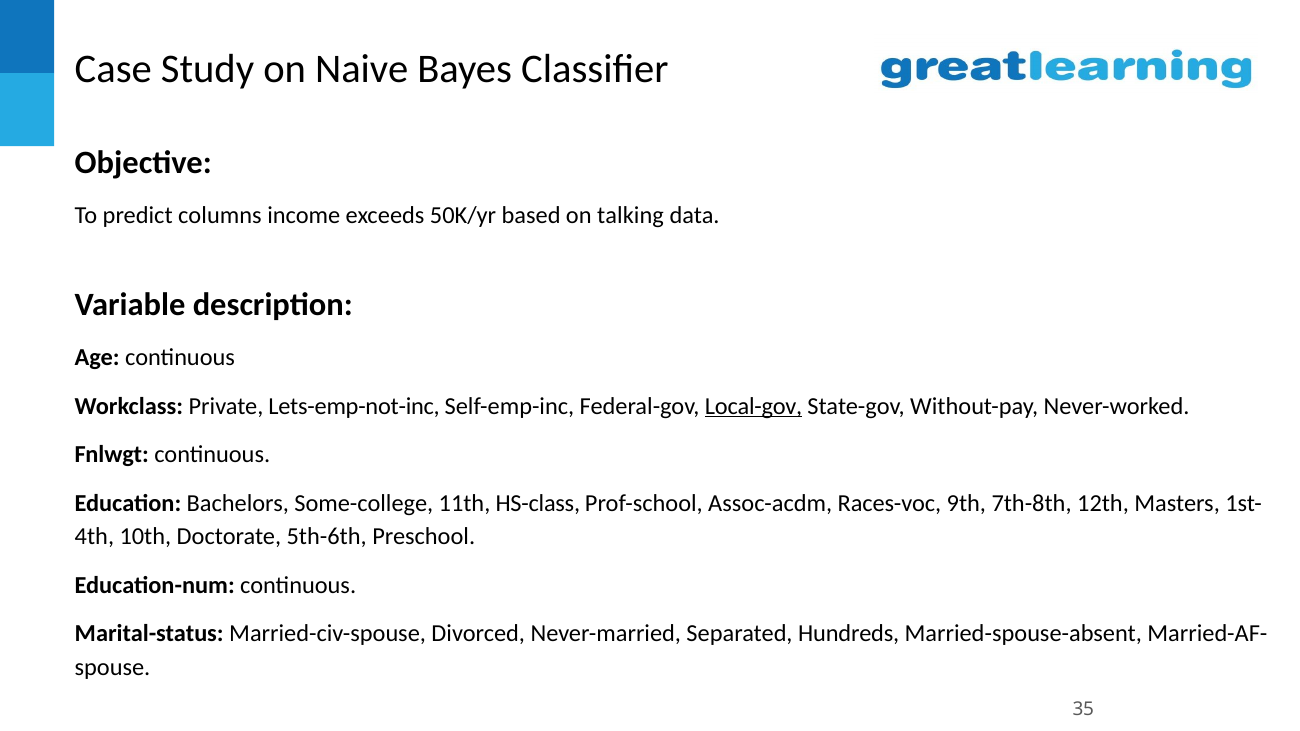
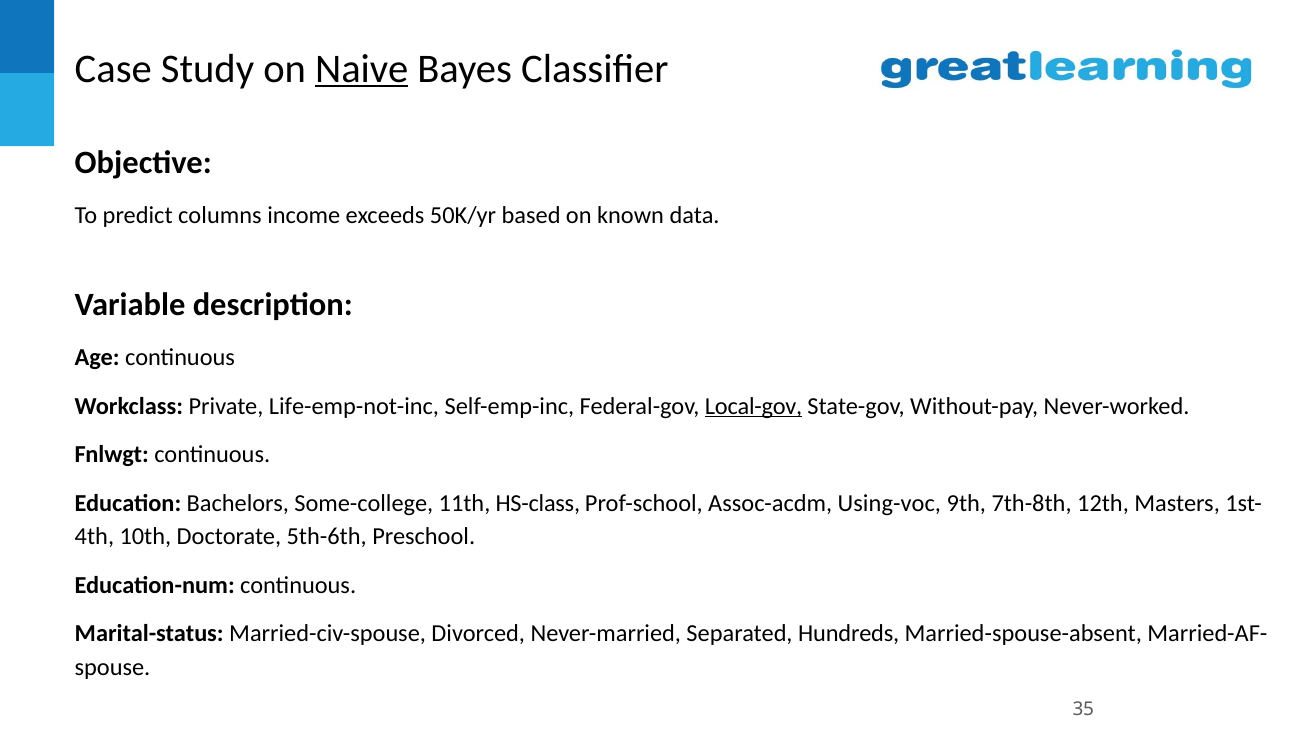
Naive underline: none -> present (362, 69)
talking: talking -> known (631, 216)
Lets-emp-not-inc: Lets-emp-not-inc -> Life-emp-not-inc (354, 406)
Races-voc: Races-voc -> Using-voc (889, 503)
